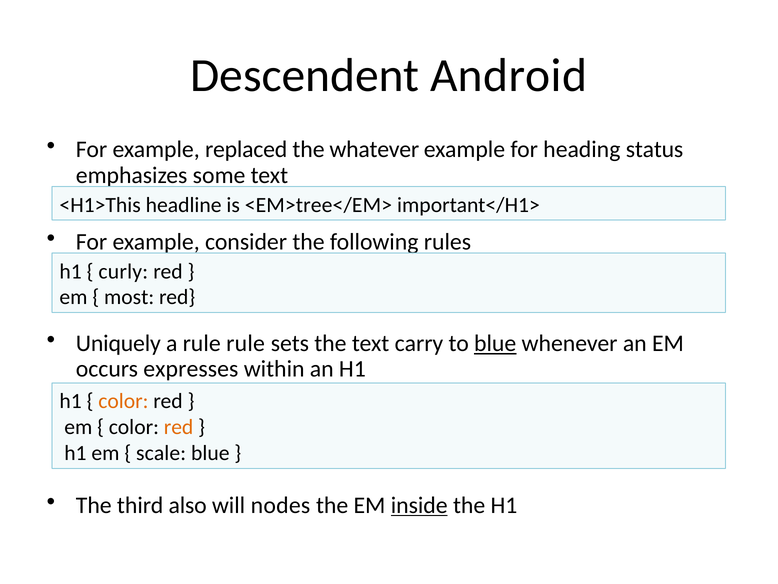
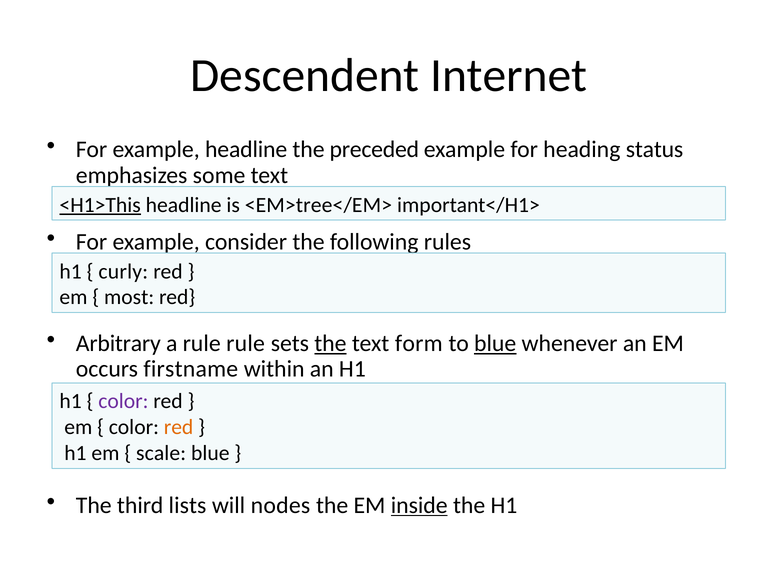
Android: Android -> Internet (509, 75)
example replaced: replaced -> headline (246, 149)
whatever: whatever -> preceded (374, 149)
<H1>This underline: none -> present (100, 205)
Uniquely: Uniquely -> Arbitrary (118, 343)
the underline: none -> present (330, 343)
carry: carry -> form (419, 343)
expresses: expresses -> firstname (191, 369)
color colour: orange -> purple (123, 401)
also: also -> lists (188, 505)
